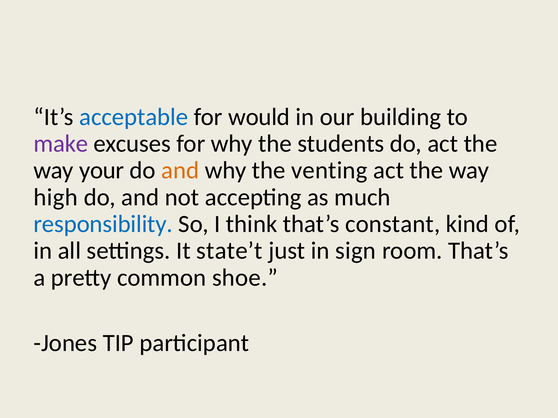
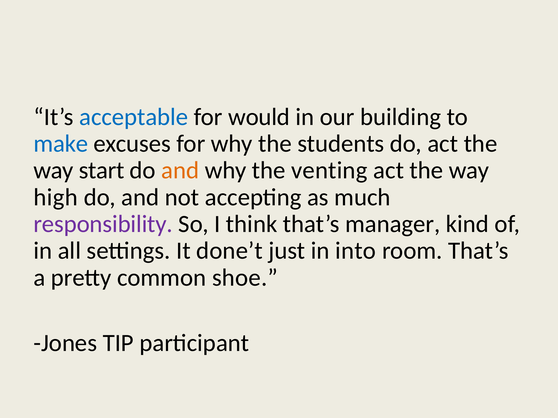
make colour: purple -> blue (61, 144)
your: your -> start (102, 171)
responsibility colour: blue -> purple (103, 224)
constant: constant -> manager (393, 224)
state’t: state’t -> done’t (230, 251)
sign: sign -> into (356, 251)
